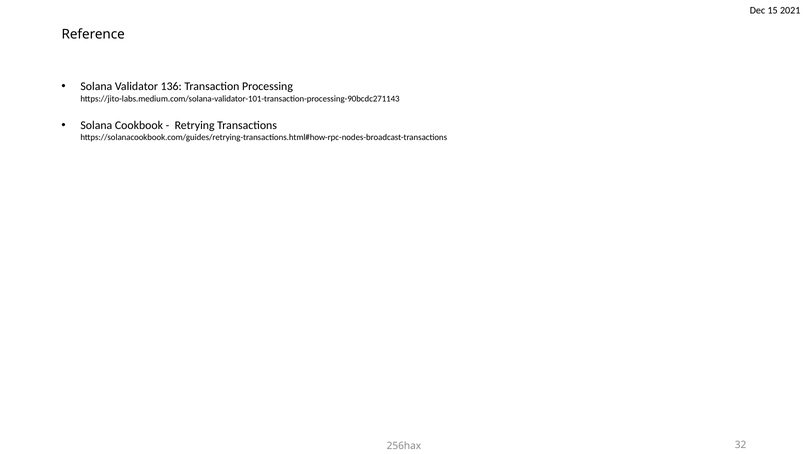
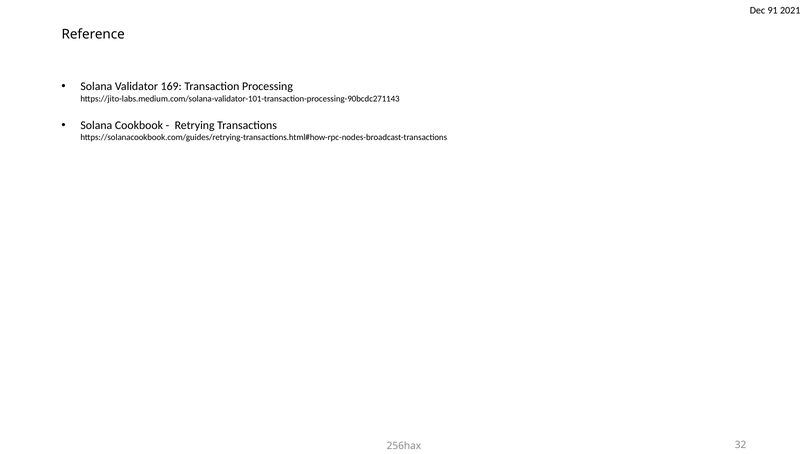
15: 15 -> 91 (773, 10)
136: 136 -> 169 (171, 87)
